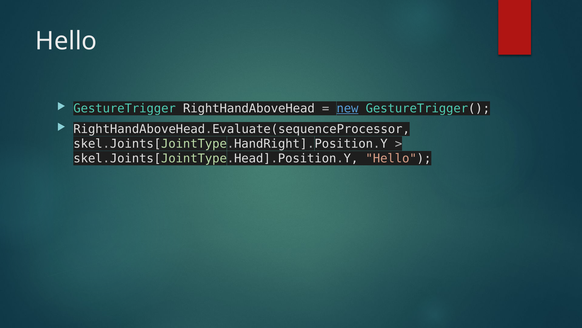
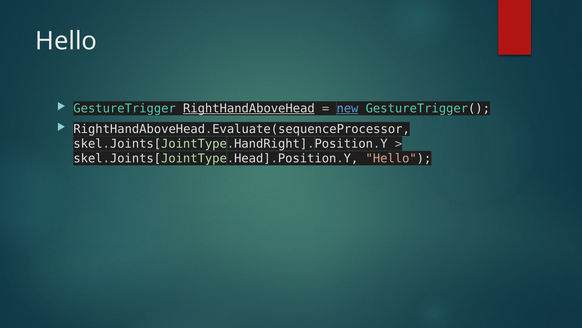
RightHandAboveHead underline: none -> present (249, 108)
